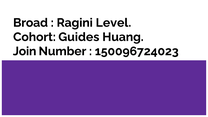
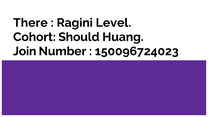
Broad: Broad -> There (30, 23)
Guides: Guides -> Should (79, 37)
